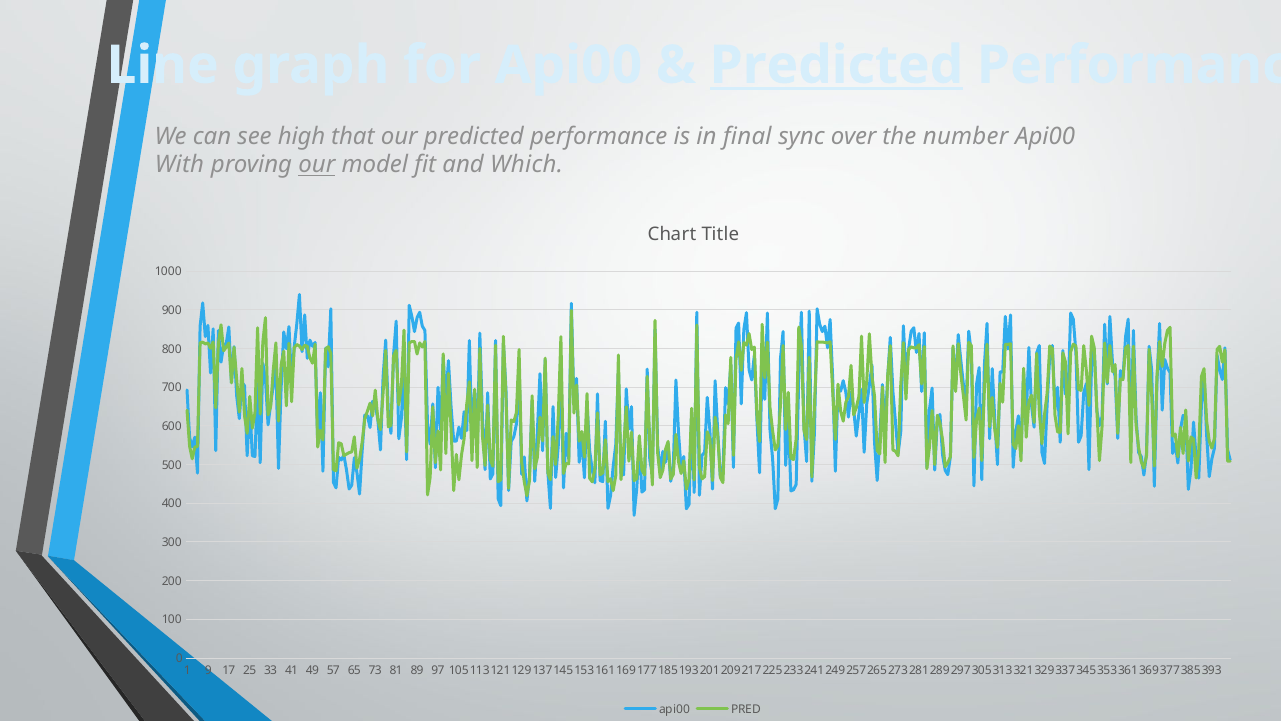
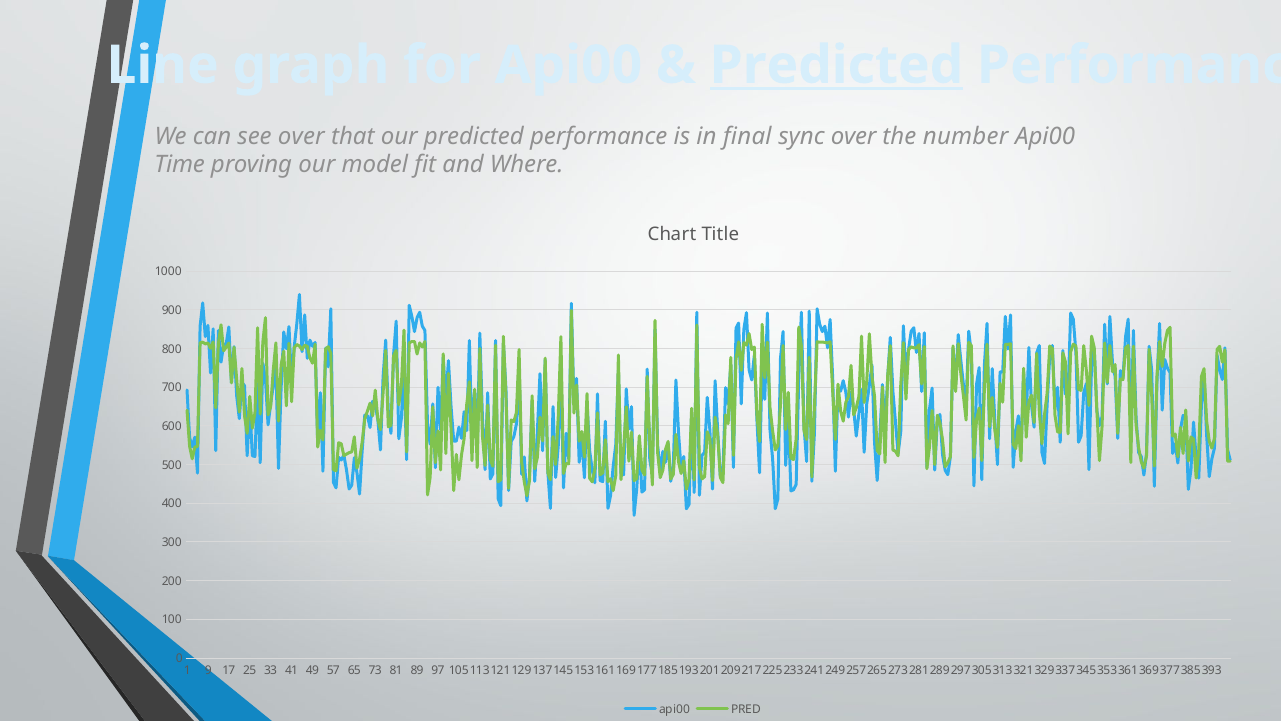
see high: high -> over (301, 136)
With: With -> Time (180, 165)
our underline: present -> none (317, 165)
Which: Which -> Where (527, 165)
